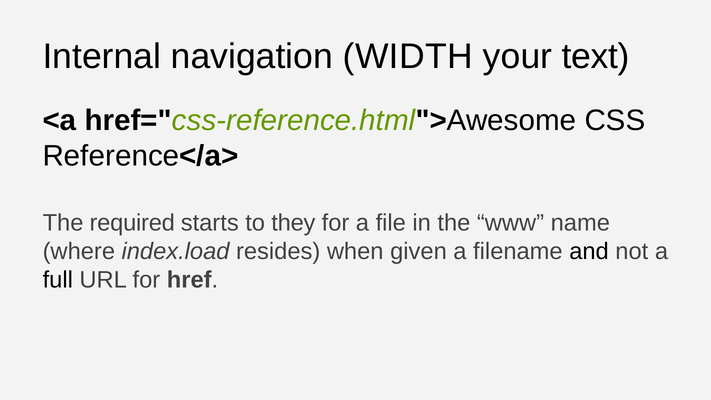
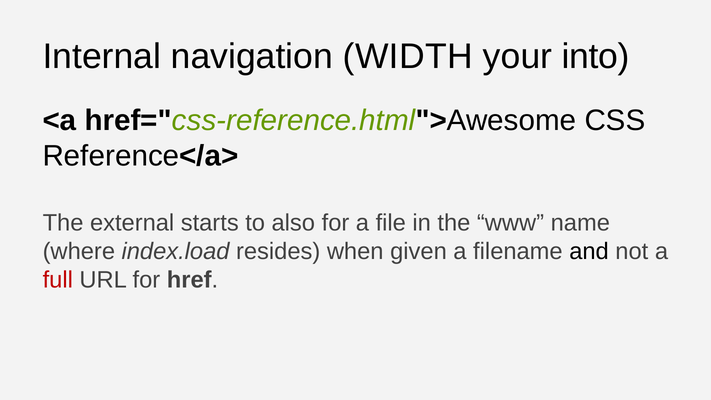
text: text -> into (596, 57)
required: required -> external (132, 223)
they: they -> also (293, 223)
full colour: black -> red (58, 280)
